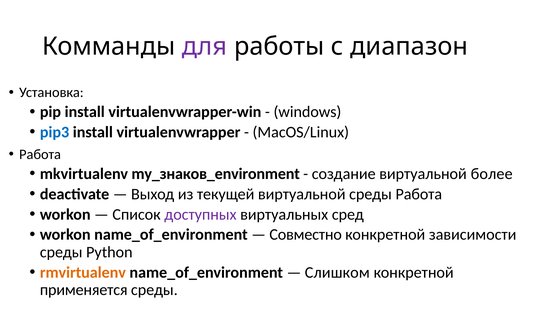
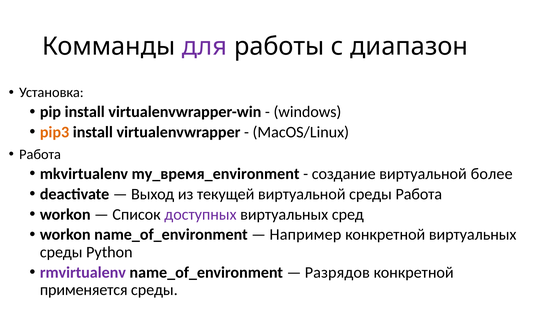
pip3 colour: blue -> orange (55, 132)
my_знаков_environment: my_знаков_environment -> my_время_environment (216, 174)
Совместно: Совместно -> Например (305, 234)
конкретной зависимости: зависимости -> виртуальных (473, 234)
rmvirtualenv colour: orange -> purple (83, 272)
Слишком: Слишком -> Разрядов (337, 272)
